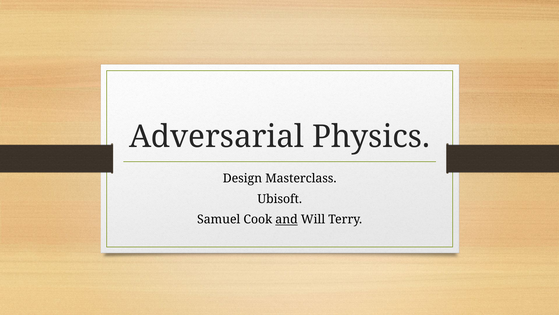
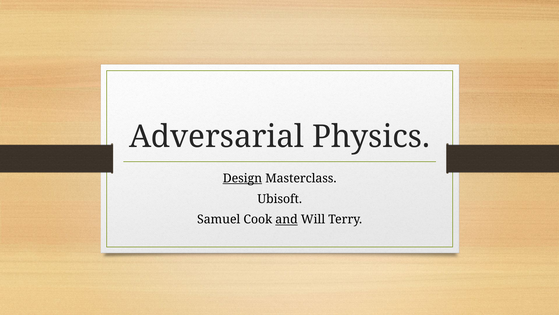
Design underline: none -> present (242, 178)
